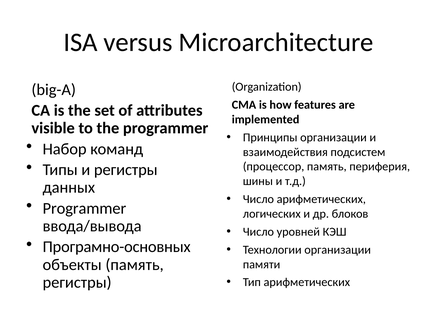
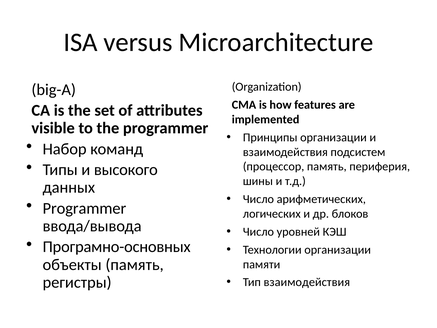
и регистры: регистры -> высокого (126, 170)
Тип арифметических: арифметических -> взаимодействия (307, 282)
